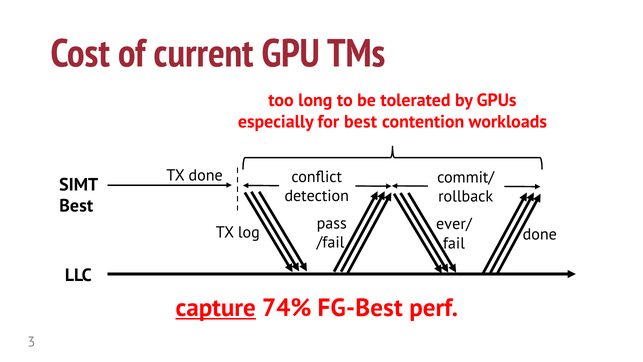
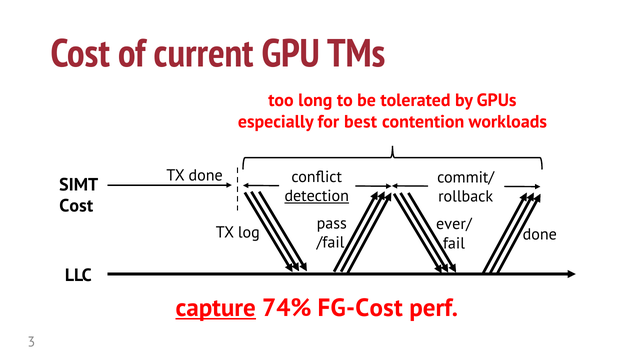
detection underline: none -> present (317, 196)
Best: Best -> Cost (76, 206)
FG-Best: FG-Best -> FG-Cost (360, 308)
